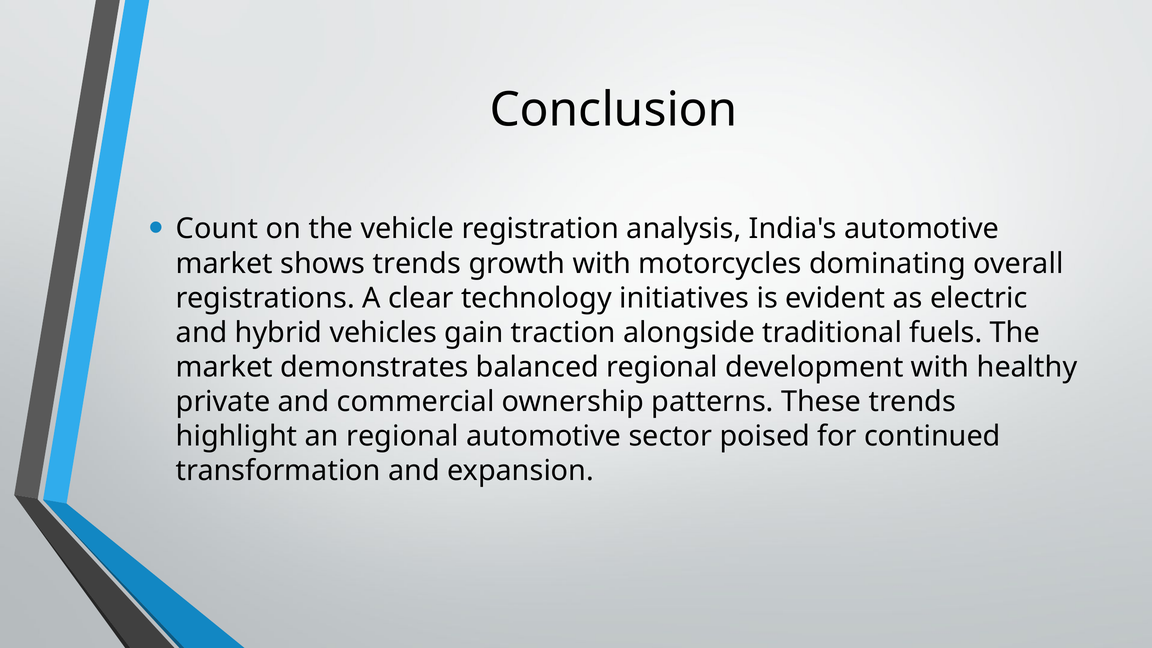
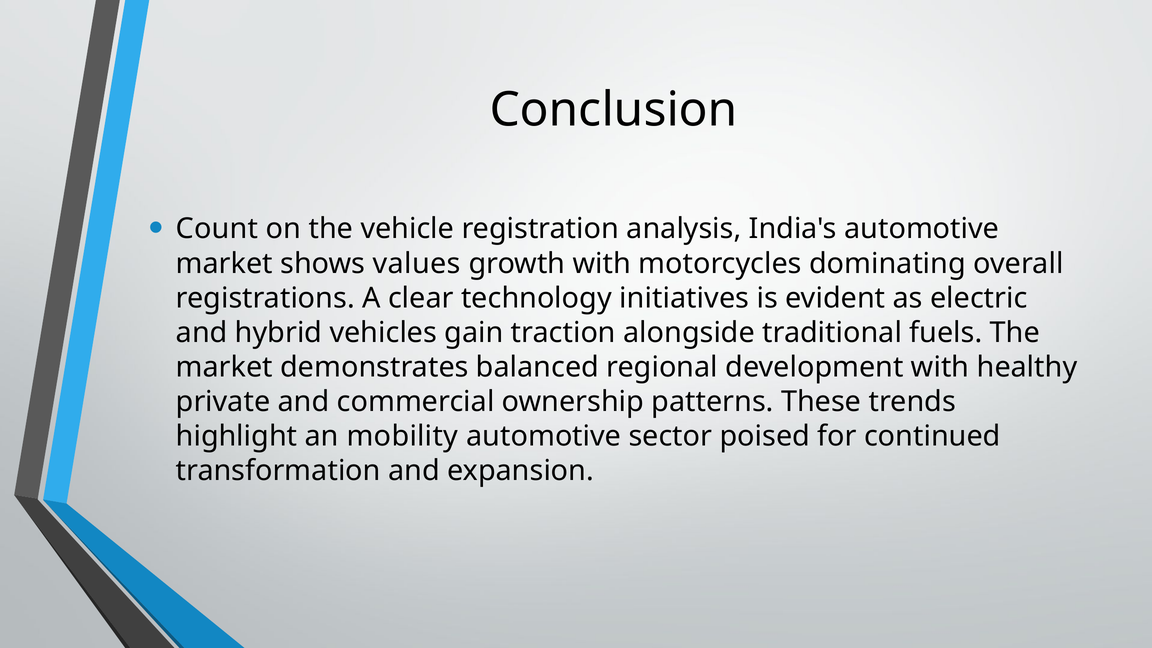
shows trends: trends -> values (417, 264)
an regional: regional -> mobility (402, 436)
